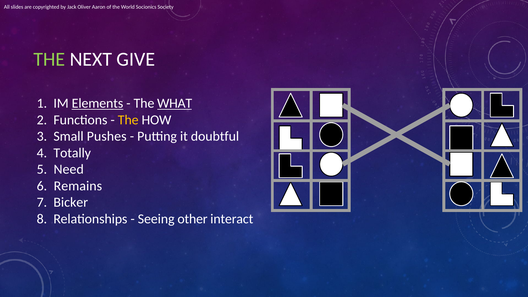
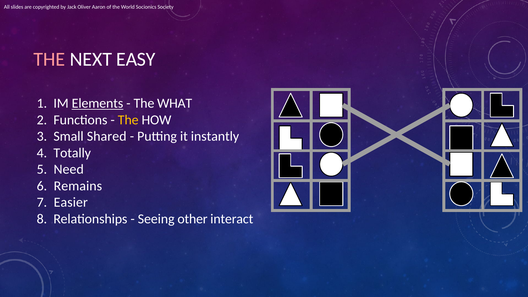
THE colour: light green -> pink (49, 59)
GIVE: GIVE -> EASY (136, 59)
WHAT underline: present -> none (175, 103)
Pushes: Pushes -> Shared (107, 136)
doubtful: doubtful -> instantly (215, 136)
Bicker: Bicker -> Easier (71, 202)
